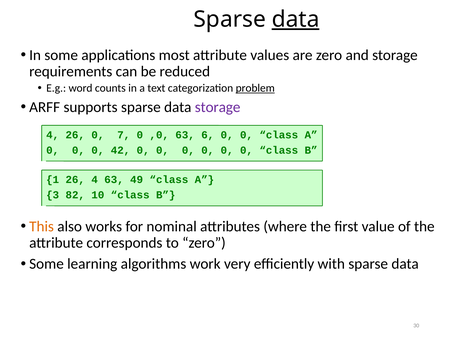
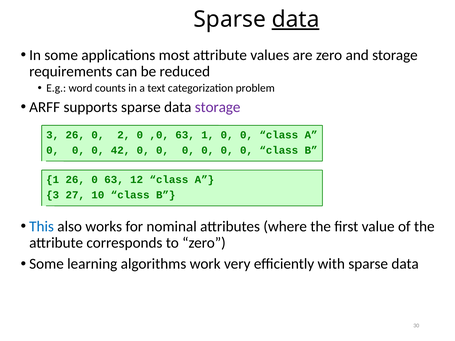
problem underline: present -> none (255, 88)
4: 4 -> 3 (53, 135)
7: 7 -> 2 (124, 135)
63 6: 6 -> 1 (208, 135)
1 26 4: 4 -> 0 (95, 180)
49: 49 -> 12 (137, 180)
82: 82 -> 27 (75, 195)
This colour: orange -> blue (42, 227)
